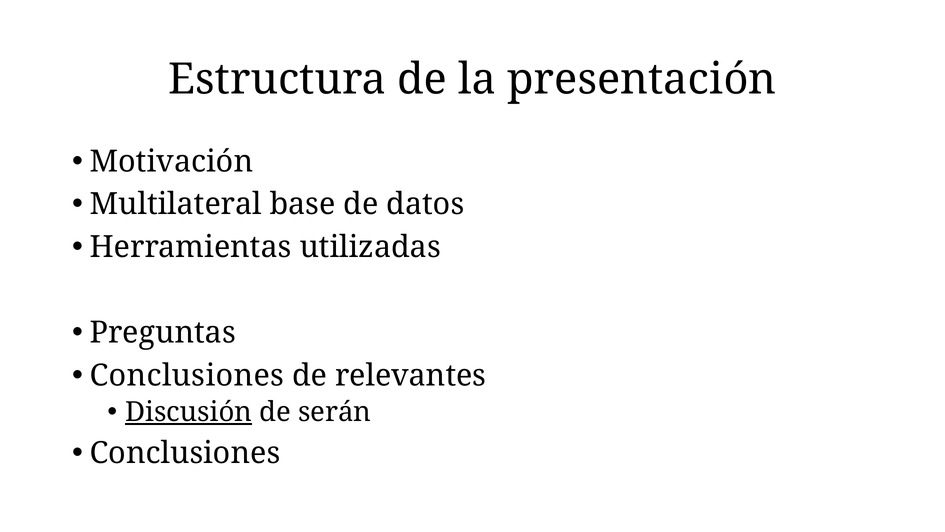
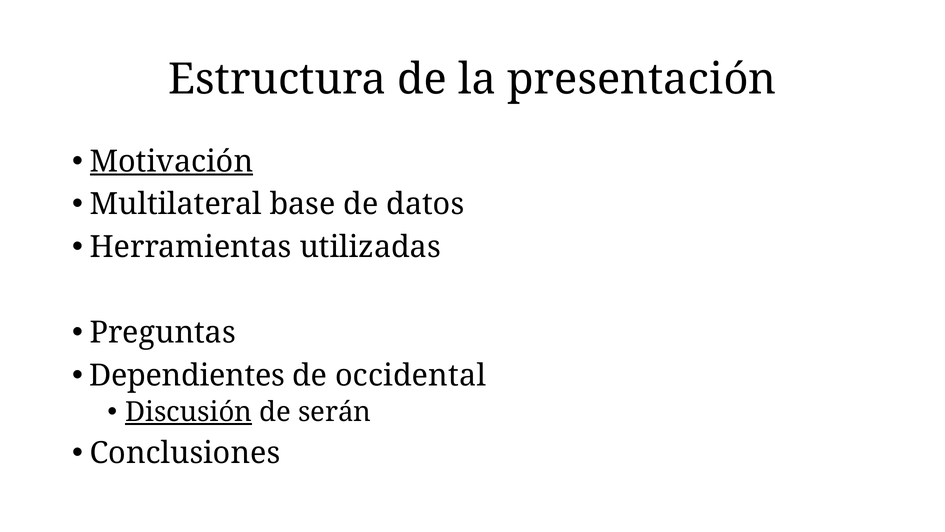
Motivación underline: none -> present (171, 161)
Conclusiones: Conclusiones -> Dependientes (187, 375)
relevantes: relevantes -> occidental (411, 375)
